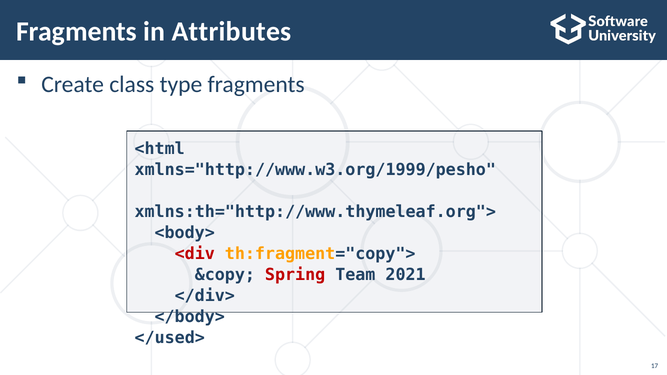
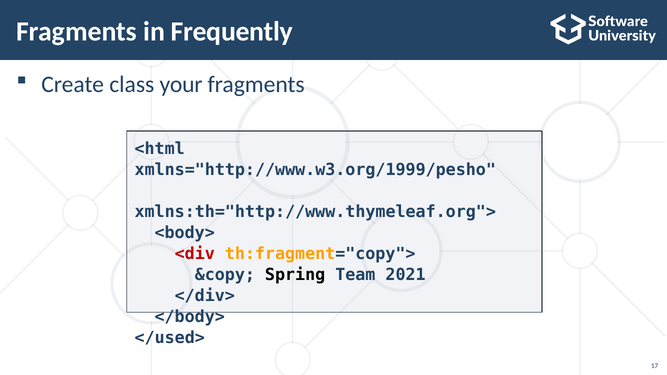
Attributes: Attributes -> Frequently (232, 32)
type: type -> your (181, 85)
Spring colour: red -> black (295, 275)
